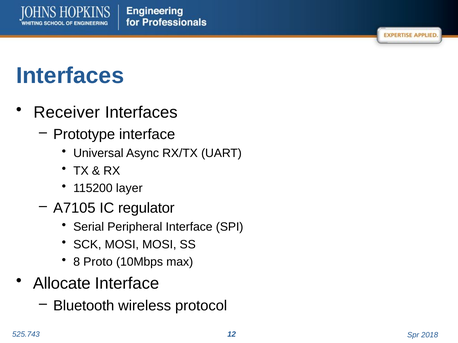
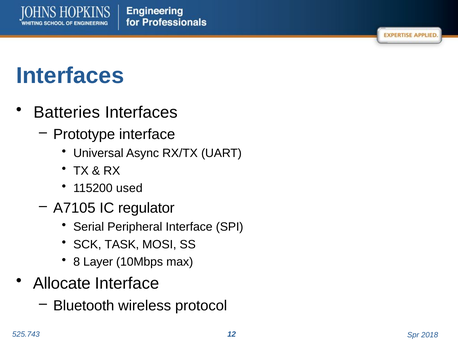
Receiver: Receiver -> Batteries (67, 113)
layer: layer -> used (129, 189)
SCK MOSI: MOSI -> TASK (122, 245)
Proto: Proto -> Layer (98, 262)
